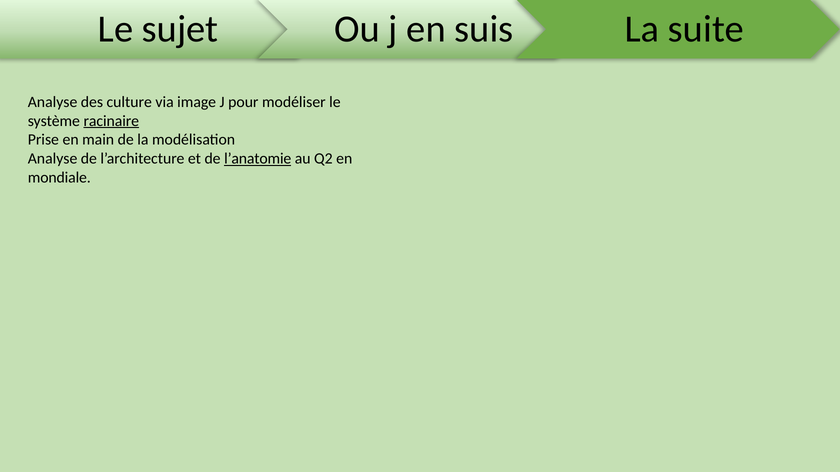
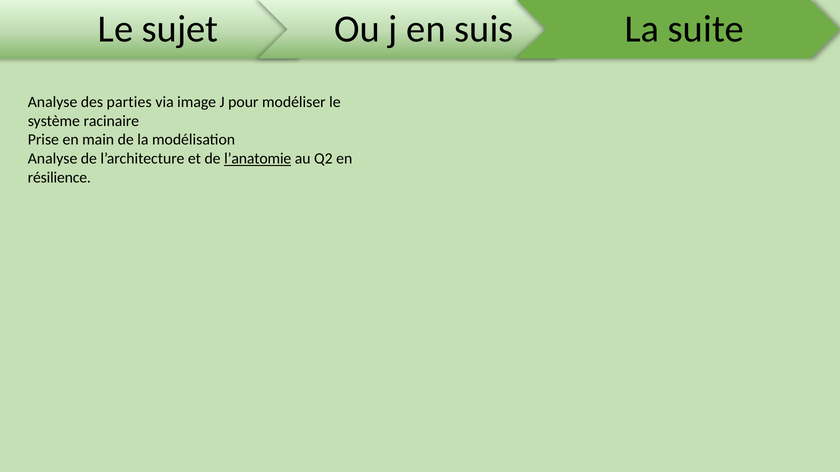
culture: culture -> parties (129, 102)
racinaire underline: present -> none (111, 121)
mondiale: mondiale -> résilience (59, 178)
